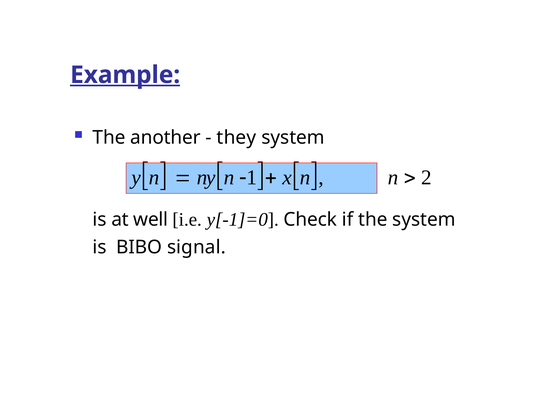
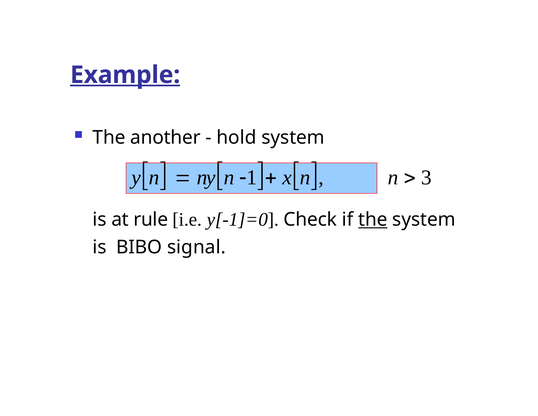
they: they -> hold (237, 137)
2: 2 -> 3 (427, 177)
well: well -> rule (151, 219)
the underline: none -> present (373, 219)
